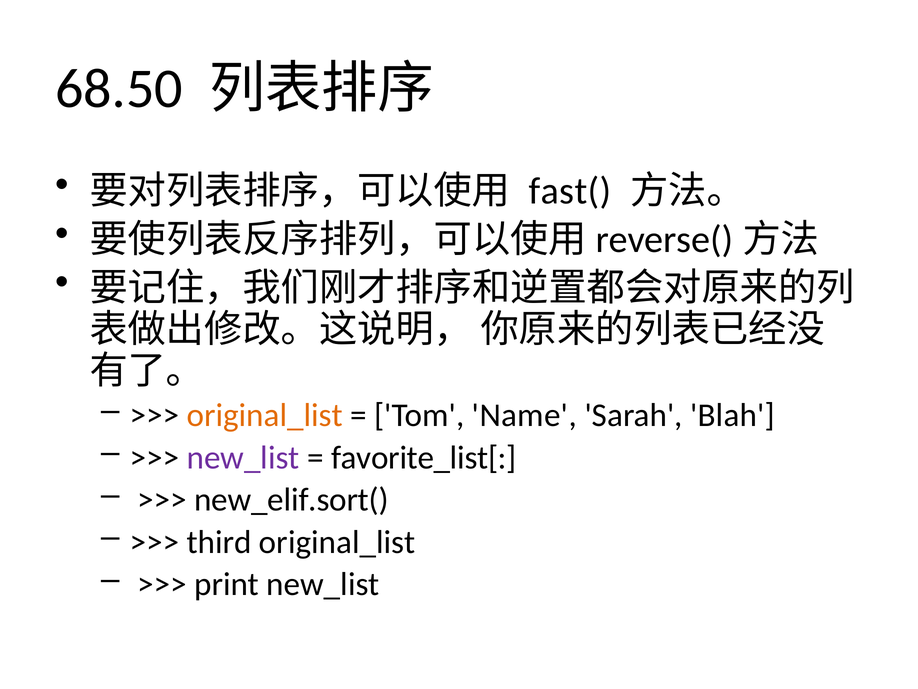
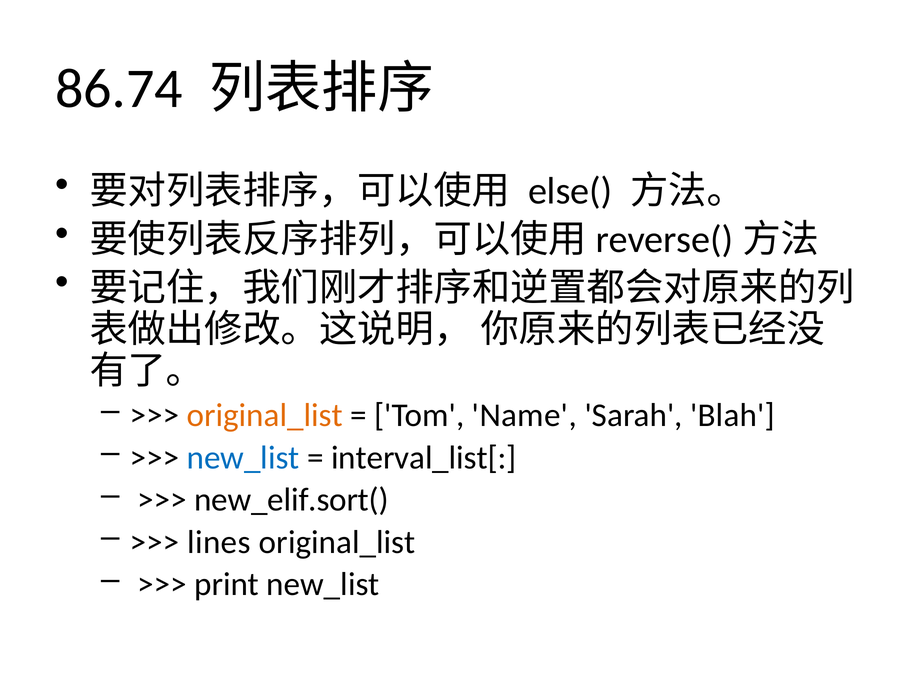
68.50: 68.50 -> 86.74 (119, 89)
fast(: fast( -> else( (570, 191)
new_list colour: purple -> blue (243, 457)
favorite_list[: favorite_list[ -> interval_list[ (424, 457)
third: third -> lines (219, 542)
